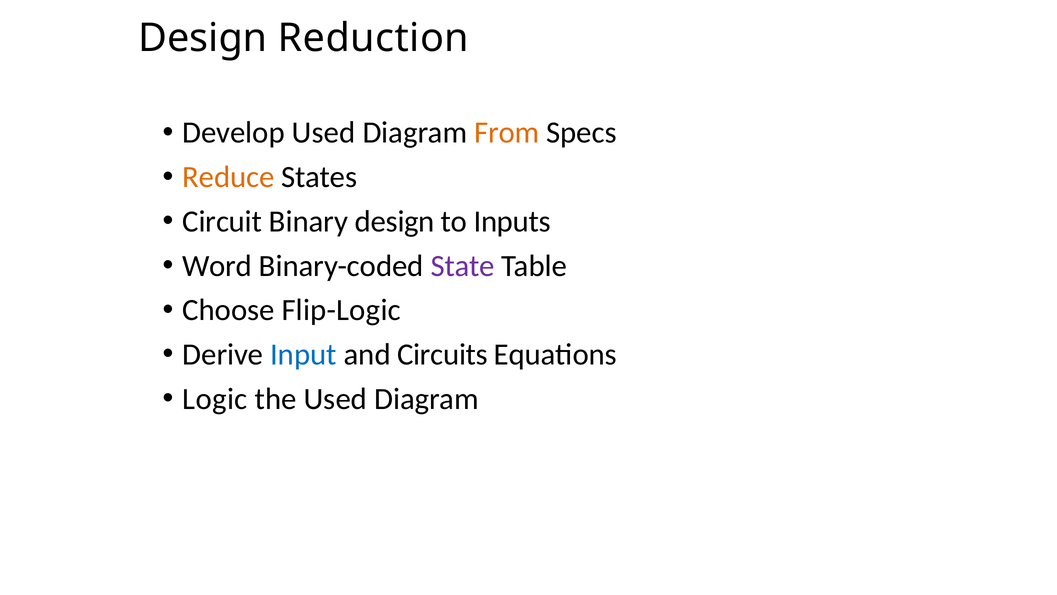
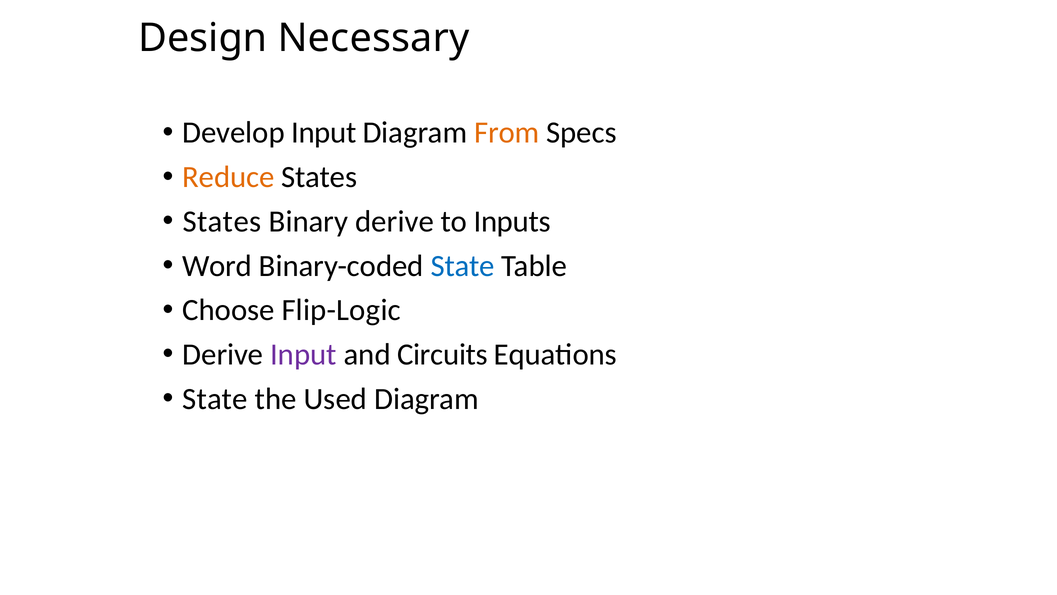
Reduction: Reduction -> Necessary (374, 38)
Develop Used: Used -> Input (324, 133)
Circuit: Circuit -> States (222, 221)
Binary design: design -> derive (395, 221)
State colour: purple -> blue (463, 266)
Input colour: blue -> purple (303, 354)
Logic: Logic -> State (215, 399)
